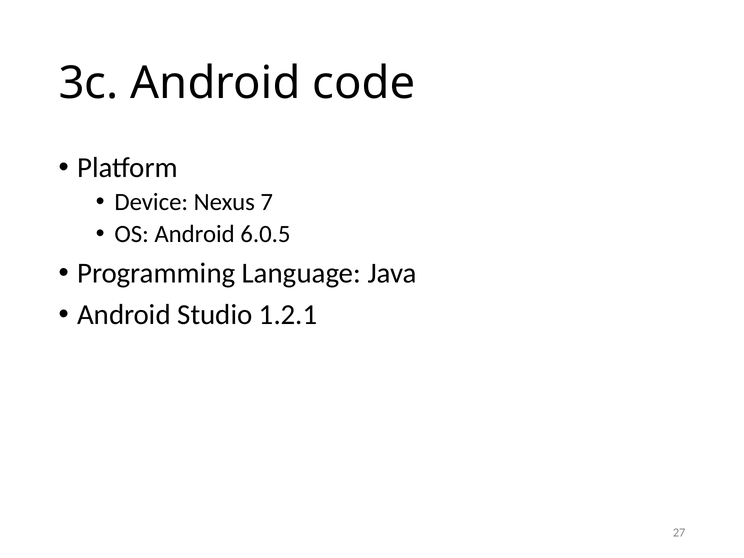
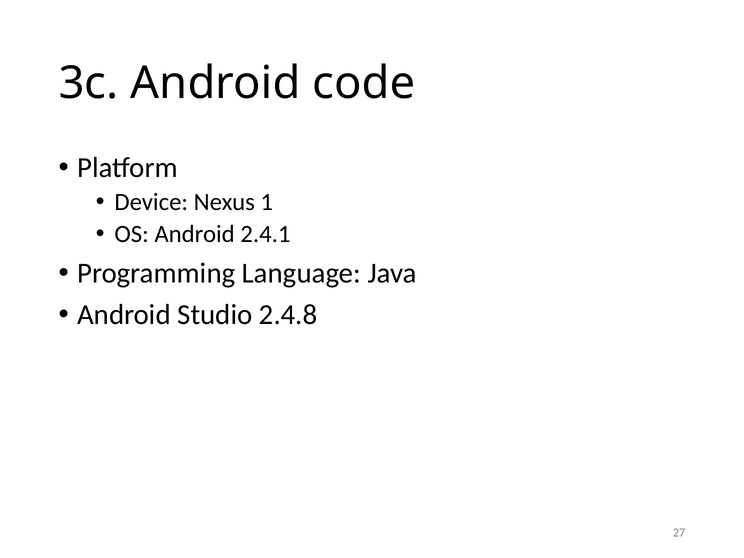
7: 7 -> 1 (267, 202)
6.0.5: 6.0.5 -> 2.4.1 (265, 234)
1.2.1: 1.2.1 -> 2.4.8 (288, 315)
